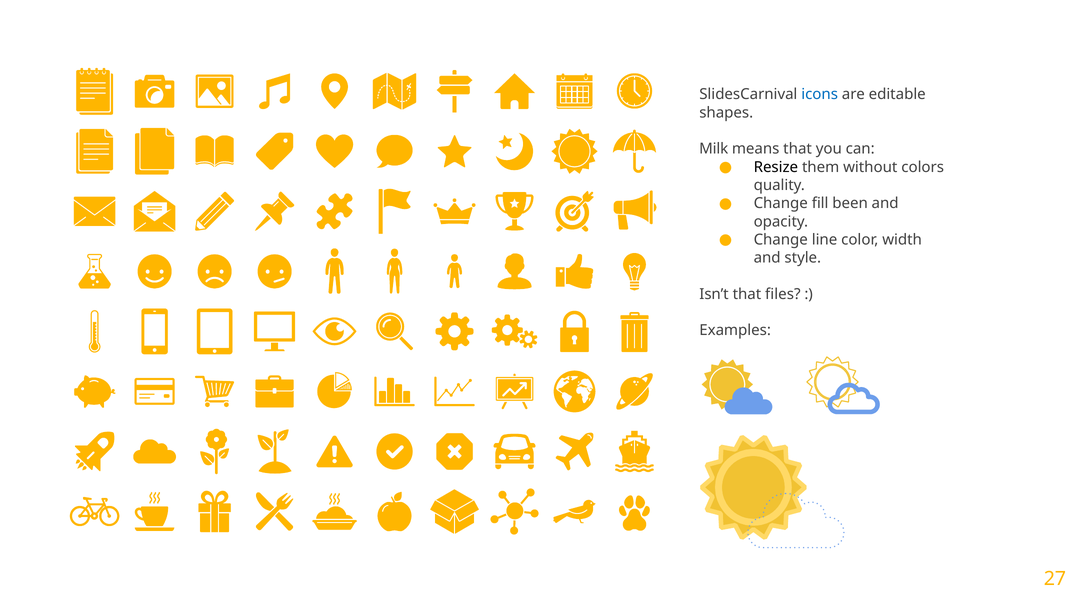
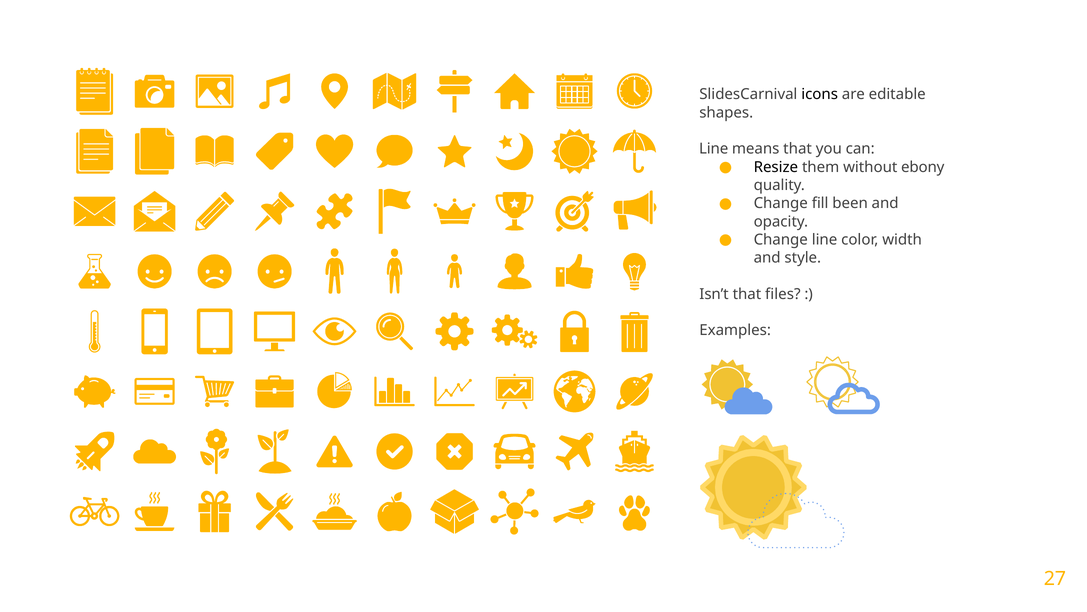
icons colour: blue -> black (820, 94)
Milk: Milk -> Line (714, 149)
colors: colors -> ebony (923, 167)
